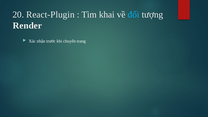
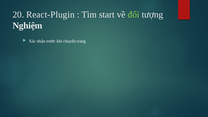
khai: khai -> start (107, 15)
đối colour: light blue -> light green (134, 15)
Render: Render -> Nghiệm (27, 26)
